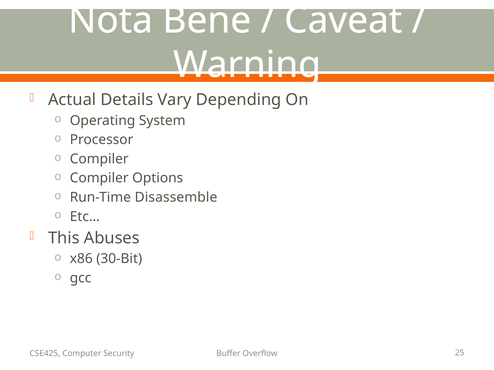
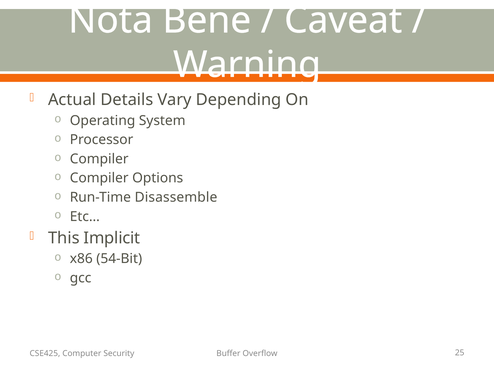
Abuses: Abuses -> Implicit (112, 238)
30-Bit: 30-Bit -> 54-Bit (119, 259)
